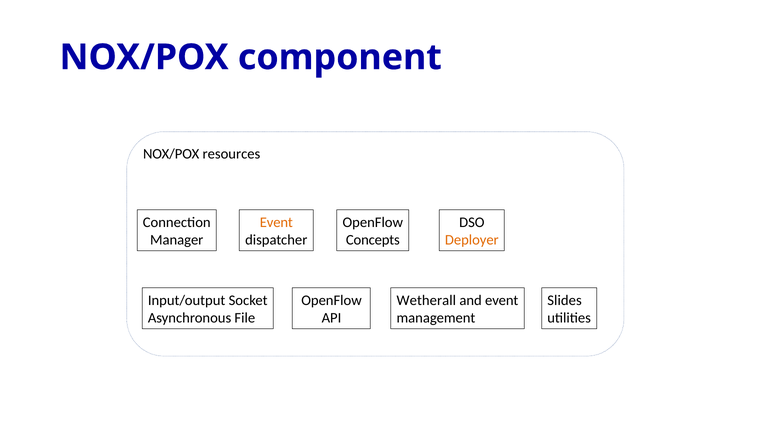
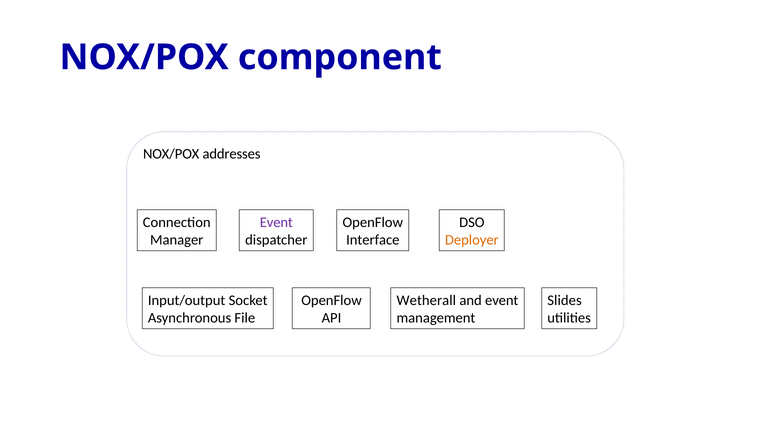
resources: resources -> addresses (232, 154)
Event colour: orange -> purple (276, 222)
Concepts: Concepts -> Interface (373, 240)
